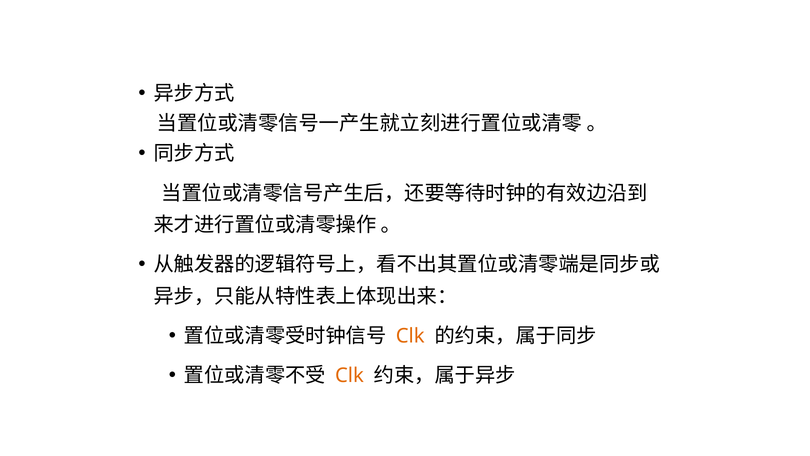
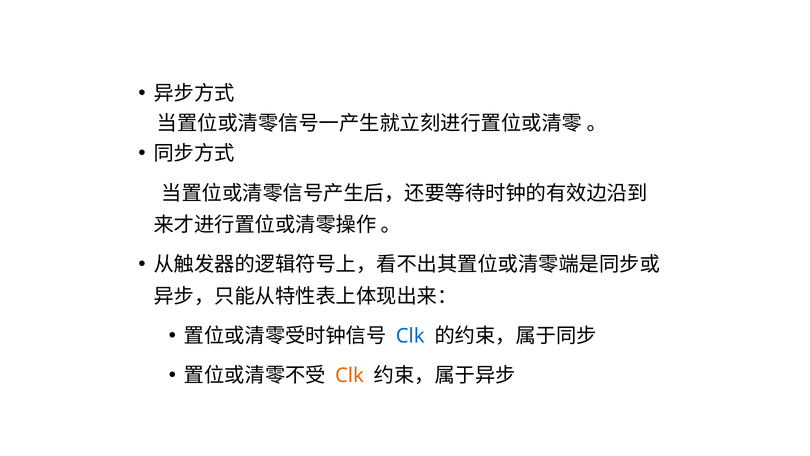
Clk colour: orange -> blue (410, 336)
